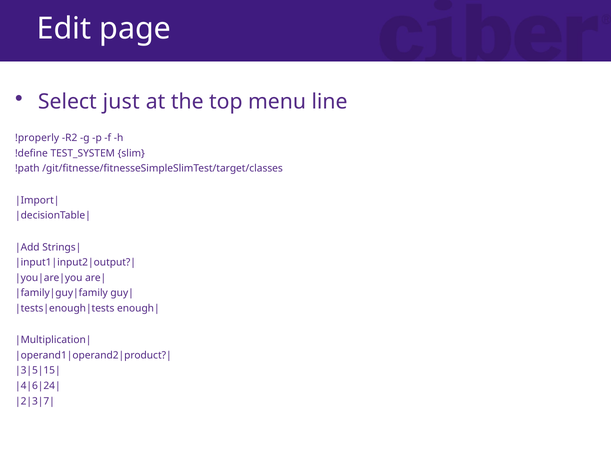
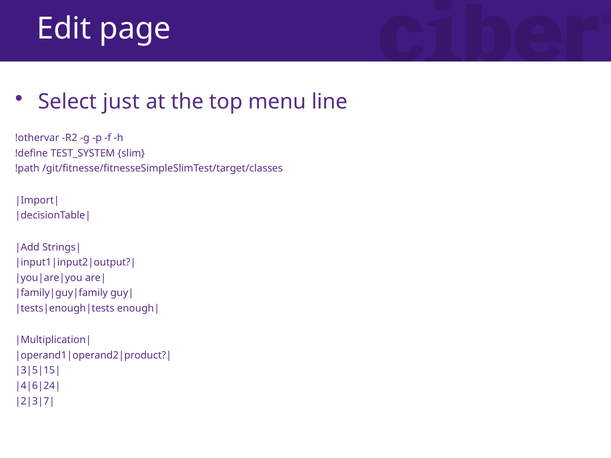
!properly: !properly -> !othervar (37, 138)
